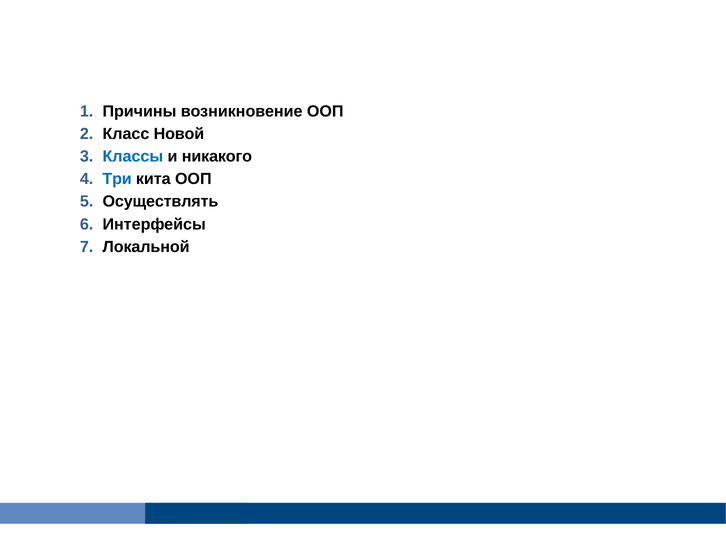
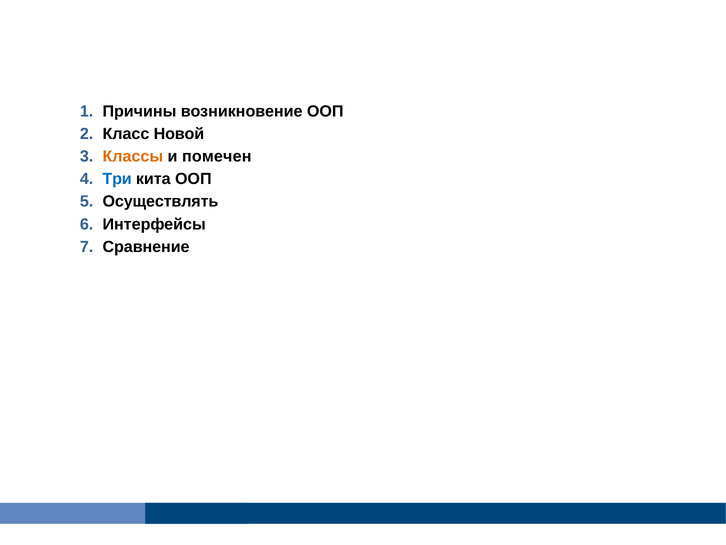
Классы colour: blue -> orange (133, 156)
никакого: никакого -> помечен (217, 156)
Локальной: Локальной -> Сравнение (146, 247)
